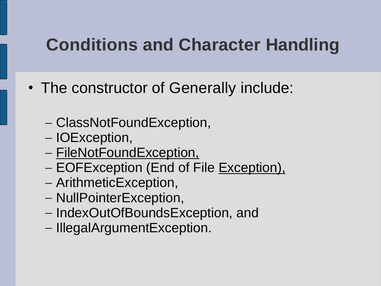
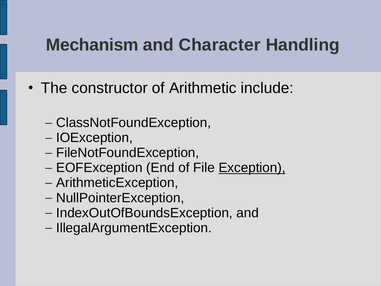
Conditions: Conditions -> Mechanism (92, 45)
Generally: Generally -> Arithmetic (203, 88)
FileNotFoundException underline: present -> none (128, 153)
